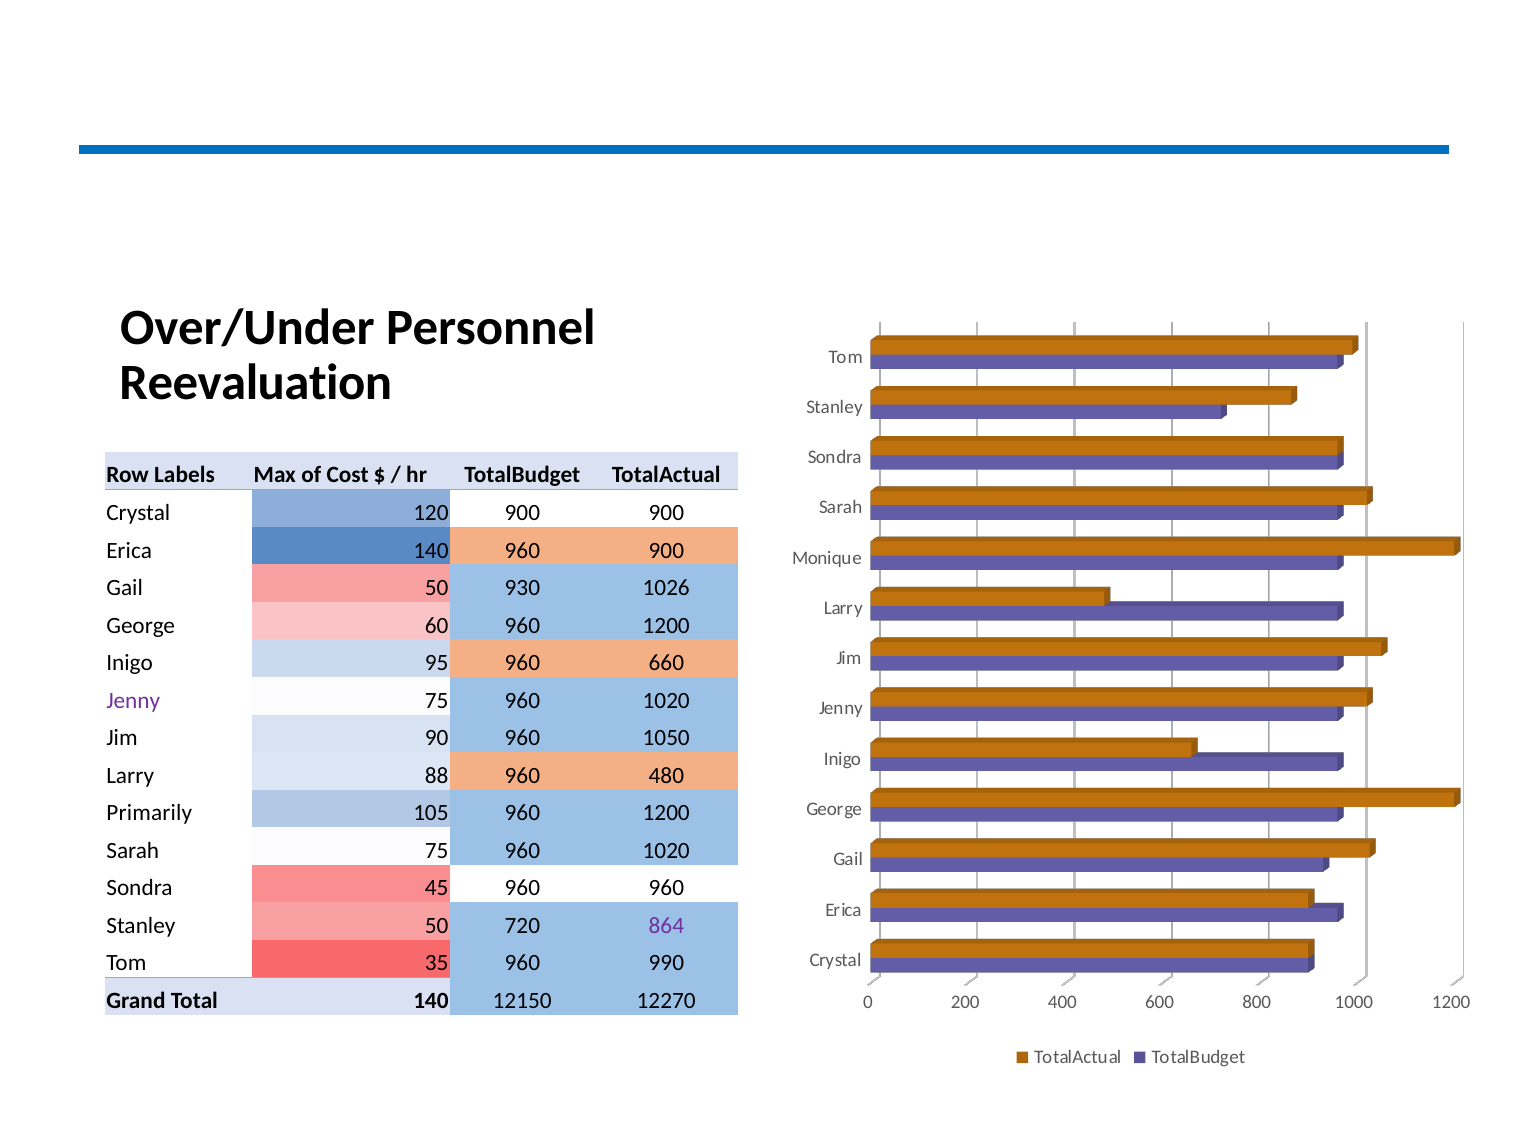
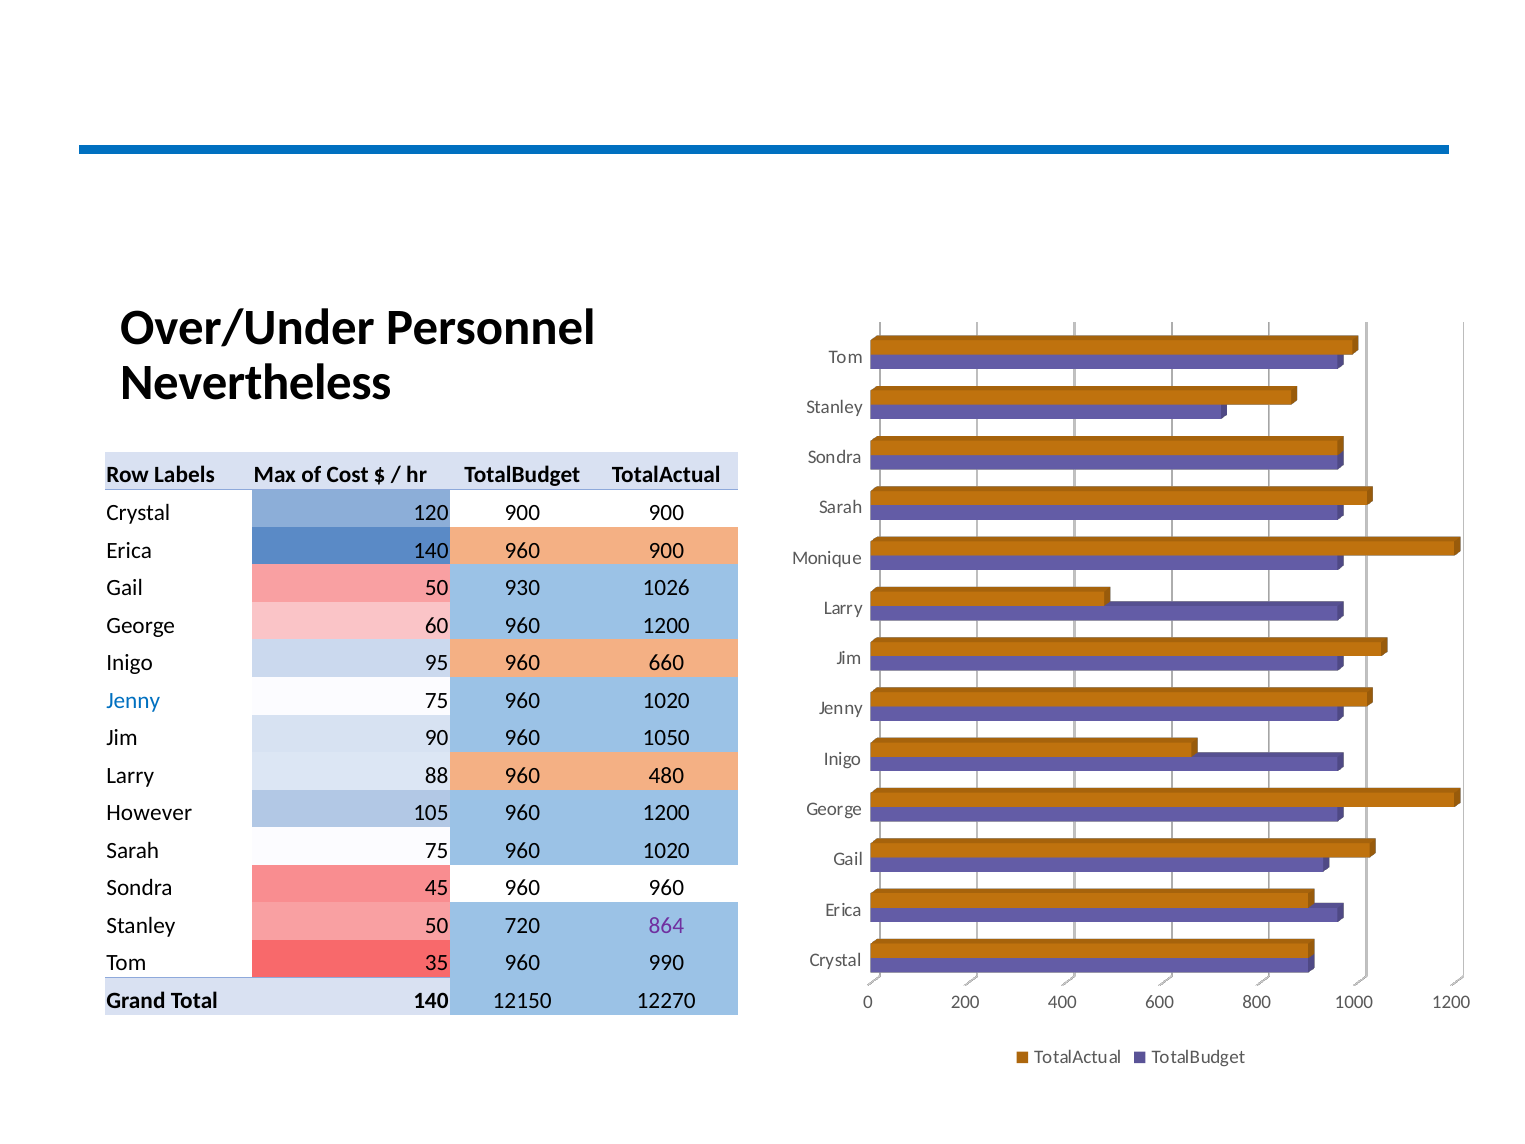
Reevaluation: Reevaluation -> Nevertheless (256, 383)
Jenny colour: purple -> blue (133, 700)
Primarily: Primarily -> However (149, 813)
